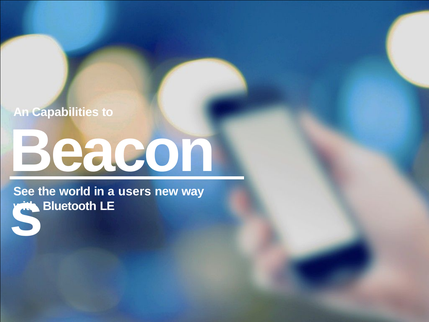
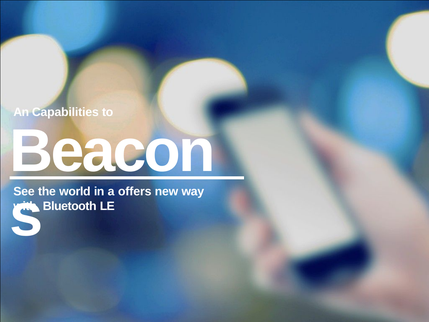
users: users -> offers (135, 191)
